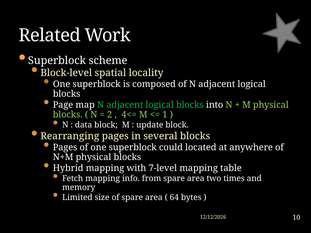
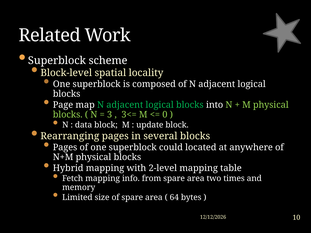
2: 2 -> 3 (110, 115)
4<=: 4<= -> 3<= (129, 115)
1: 1 -> 0 (165, 115)
7-level: 7-level -> 2-level (163, 168)
